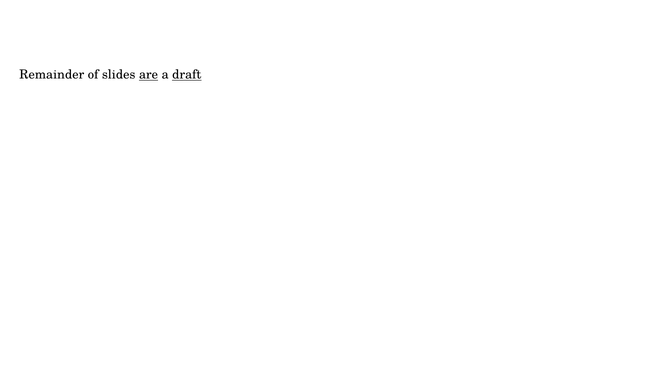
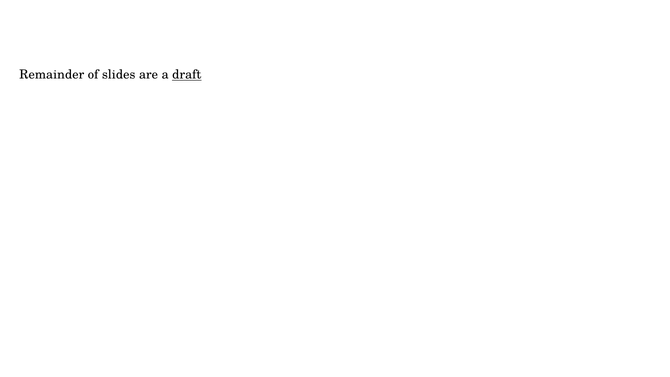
are underline: present -> none (148, 75)
